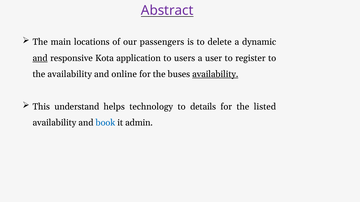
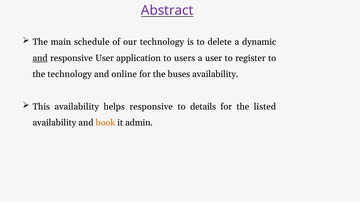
locations: locations -> schedule (92, 42)
our passengers: passengers -> technology (162, 42)
responsive Kota: Kota -> User (105, 58)
the availability: availability -> technology (70, 74)
availability underline: present -> none (215, 74)
This understand: understand -> availability (77, 107)
helps technology: technology -> responsive (151, 107)
book colour: blue -> orange (105, 123)
